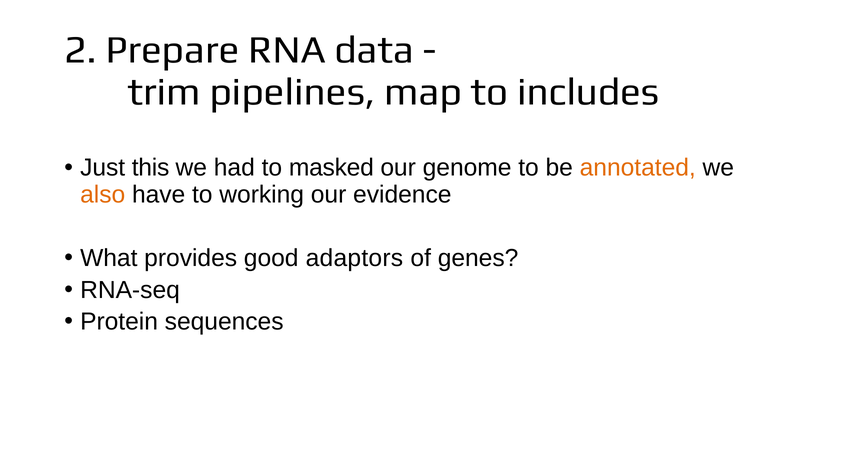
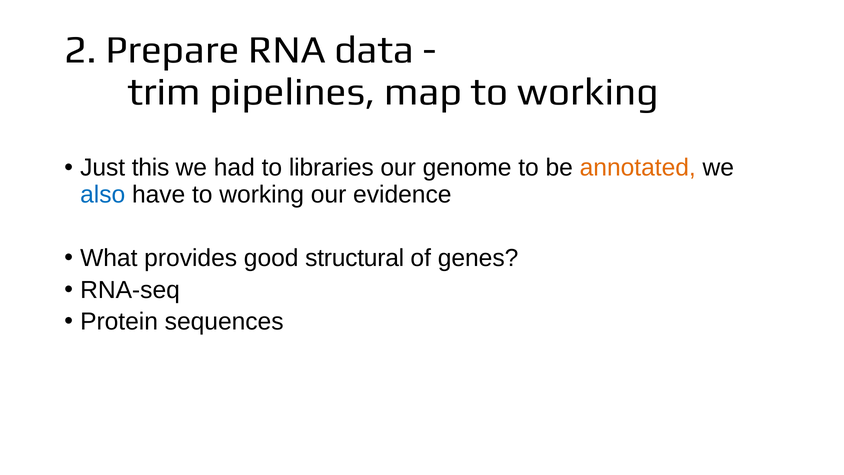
map to includes: includes -> working (588, 92)
masked: masked -> libraries (331, 168)
also colour: orange -> blue (103, 194)
adaptors: adaptors -> structural (355, 258)
